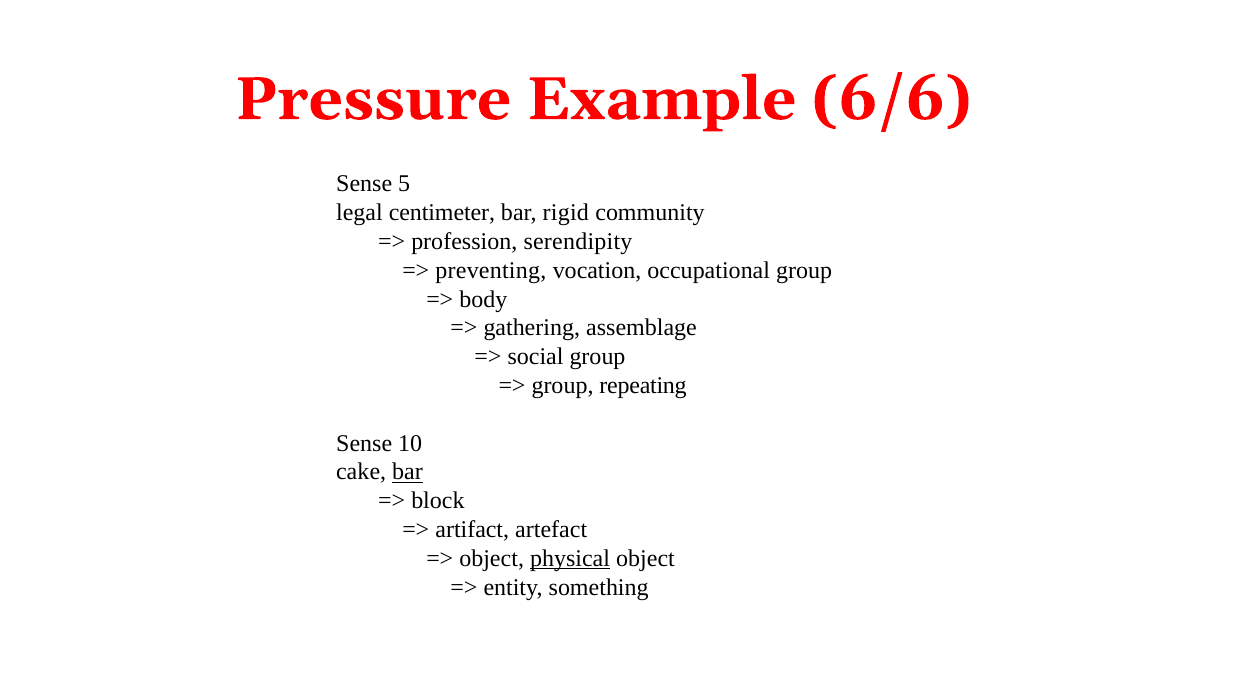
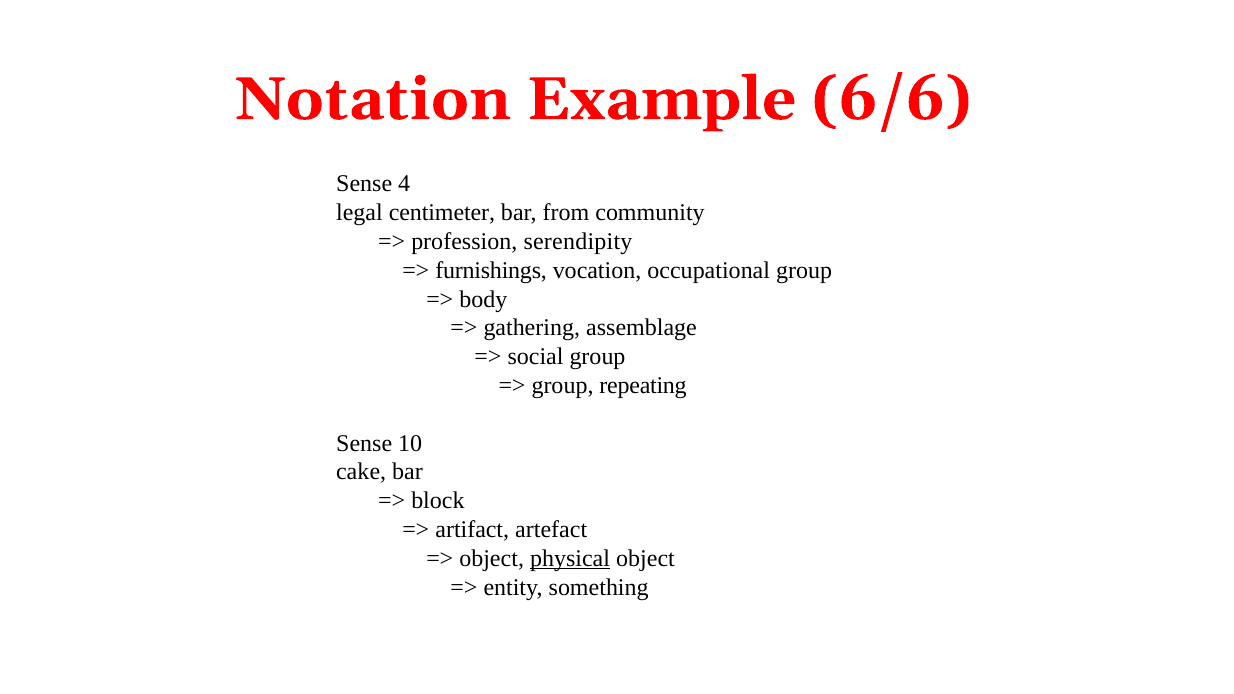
Pressure: Pressure -> Notation (373, 99)
5: 5 -> 4 (404, 184)
rigid: rigid -> from (566, 213)
preventing: preventing -> furnishings (491, 270)
bar underline: present -> none (407, 472)
